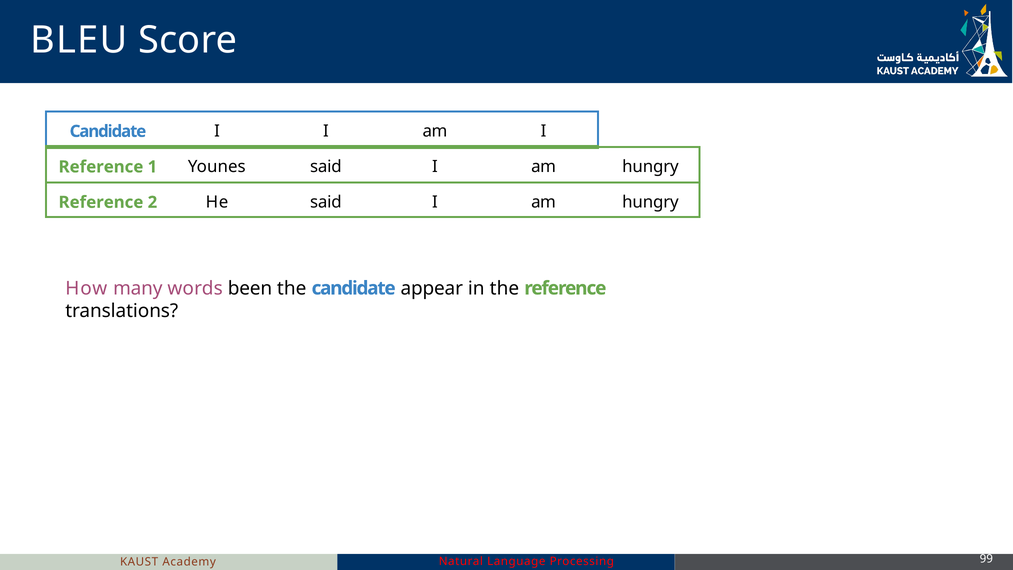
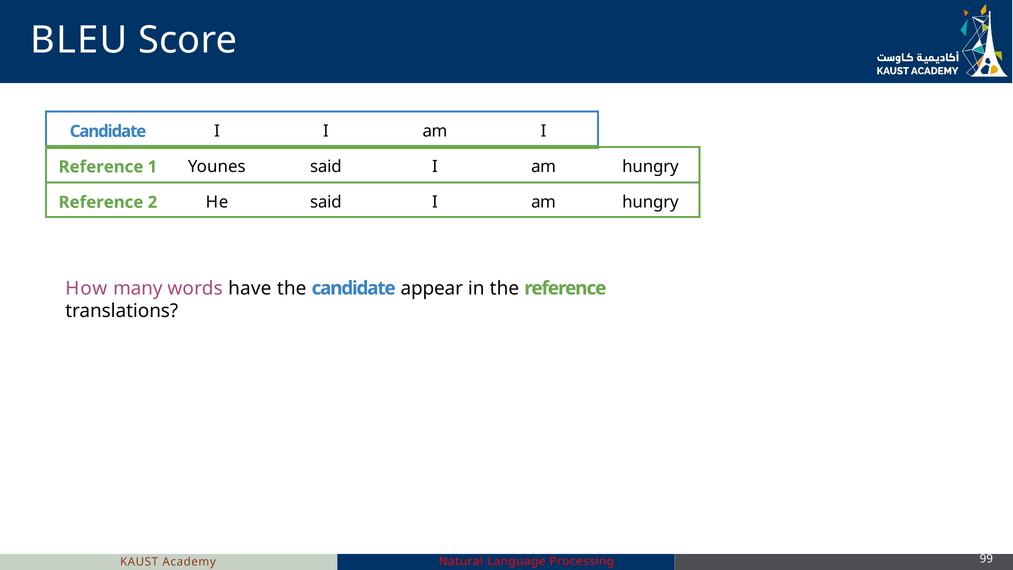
been: been -> have (250, 288)
